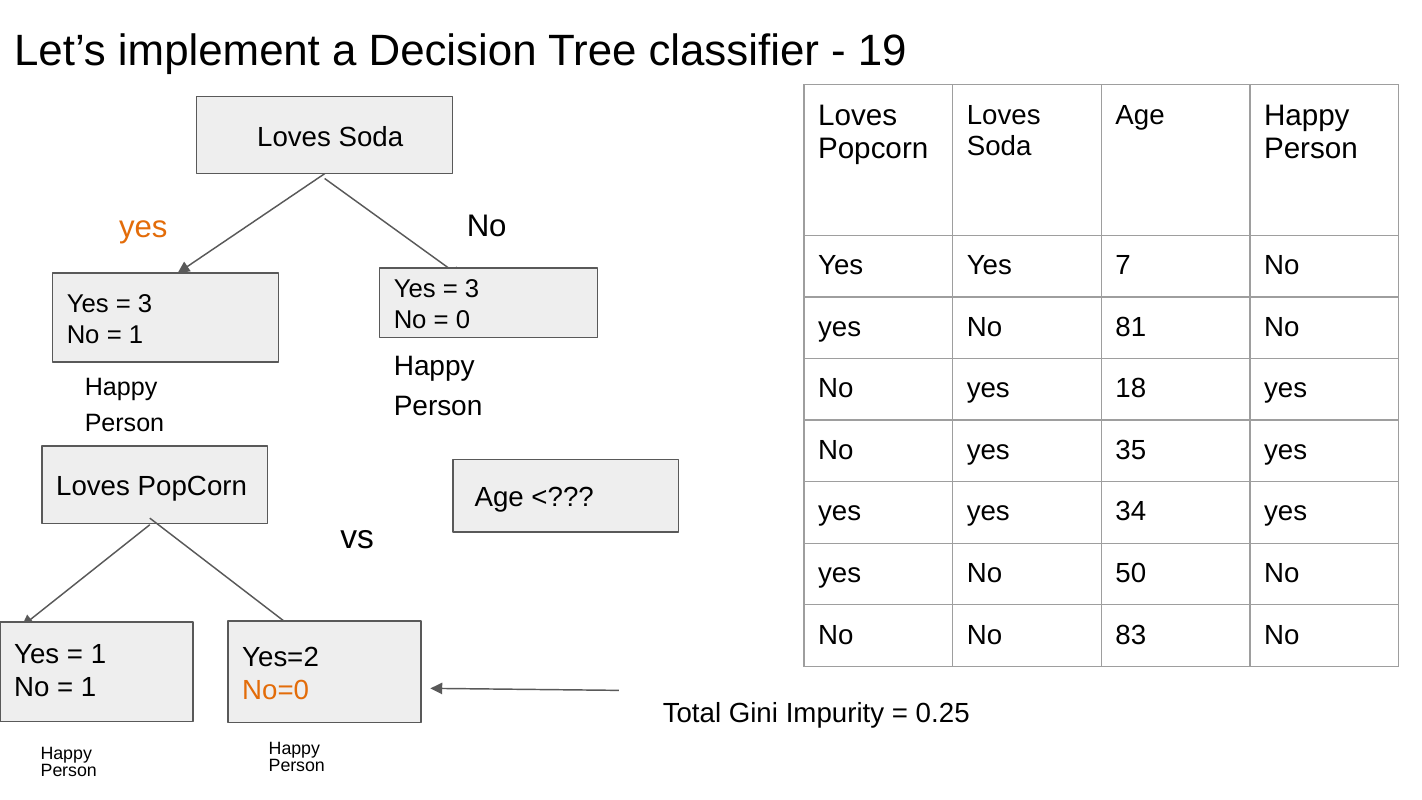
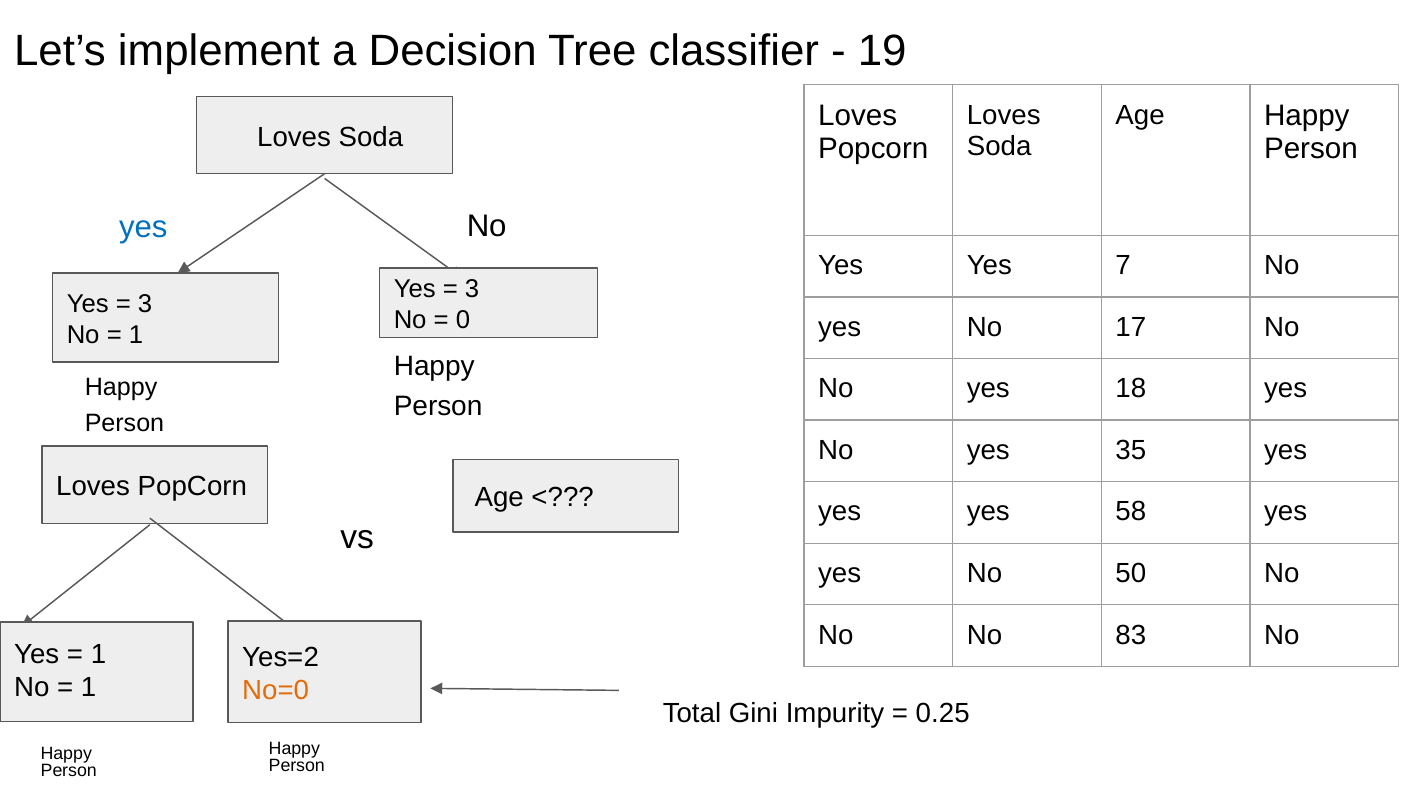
yes colour: orange -> blue (143, 227)
81: 81 -> 17 (1131, 327)
34: 34 -> 58 (1131, 512)
